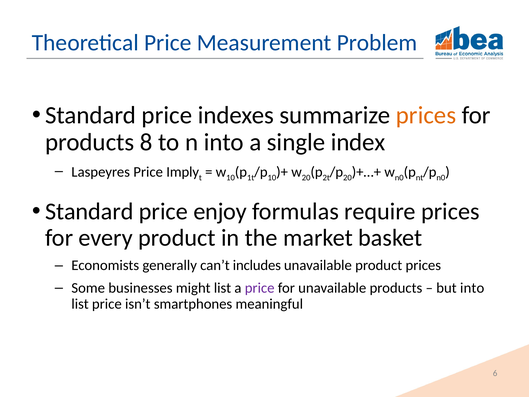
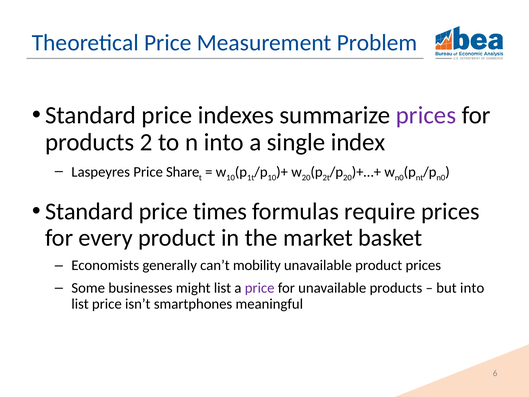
prices colour: orange -> purple (426, 115)
8: 8 -> 2 (146, 142)
Imply: Imply -> Share (183, 172)
enjoy: enjoy -> times (220, 211)
includes: includes -> mobility (257, 265)
